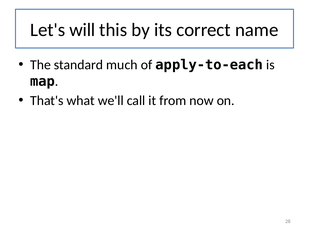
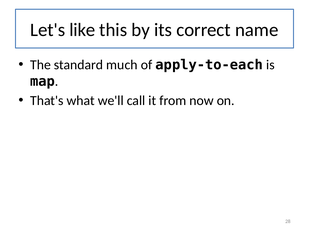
will: will -> like (82, 30)
